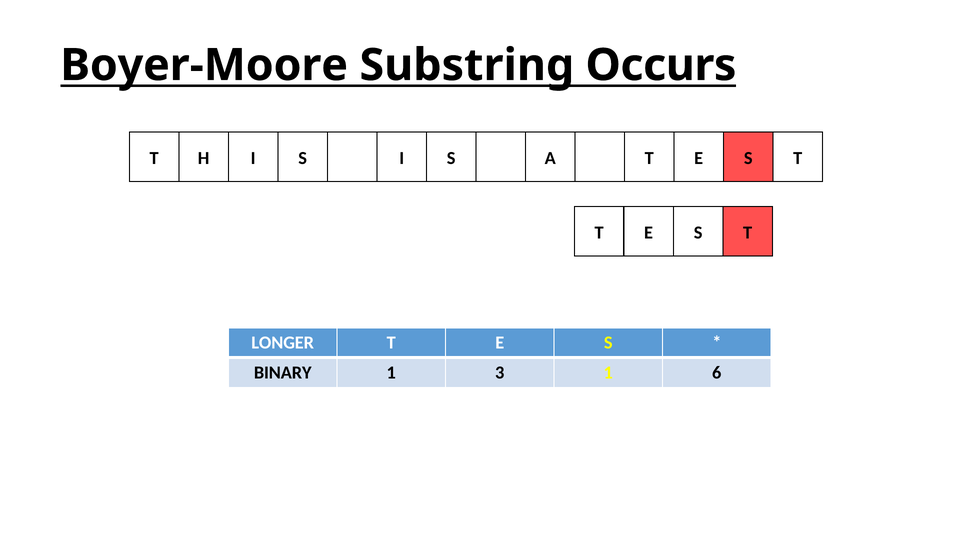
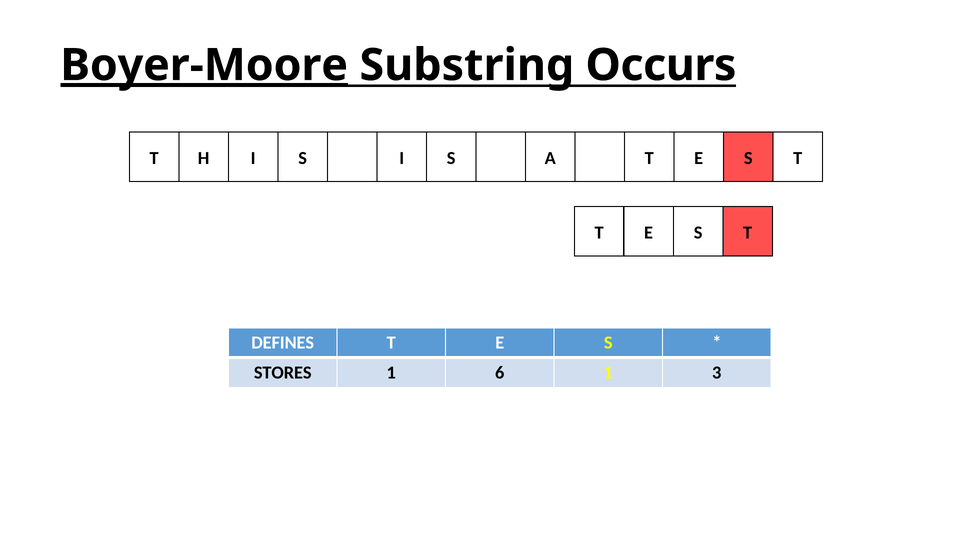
Boyer-Moore underline: none -> present (204, 65)
LONGER: LONGER -> DEFINES (283, 343)
BINARY: BINARY -> STORES (283, 372)
3: 3 -> 6 (500, 372)
6: 6 -> 3 (717, 372)
